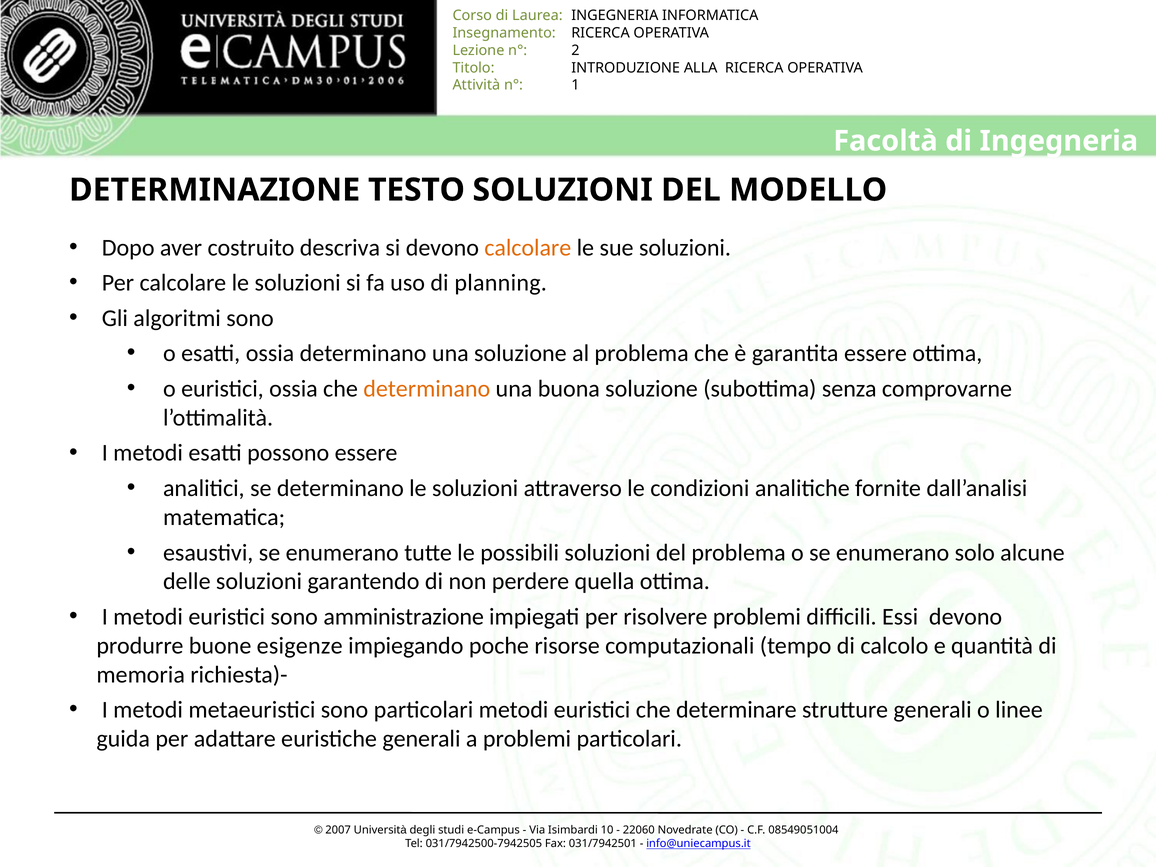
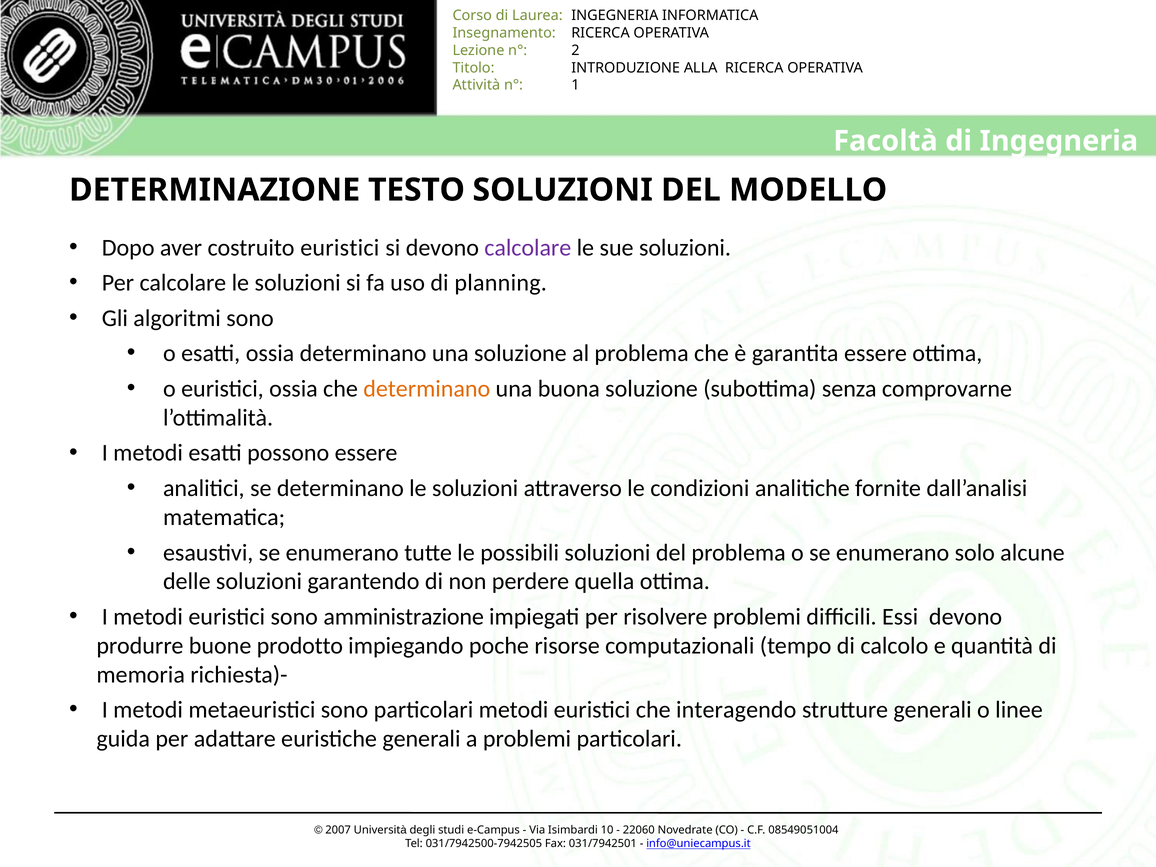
costruito descriva: descriva -> euristici (340, 248)
calcolare colour: orange -> purple (528, 248)
esigenze: esigenze -> prodotto (300, 646)
determinare: determinare -> interagendo (736, 710)
